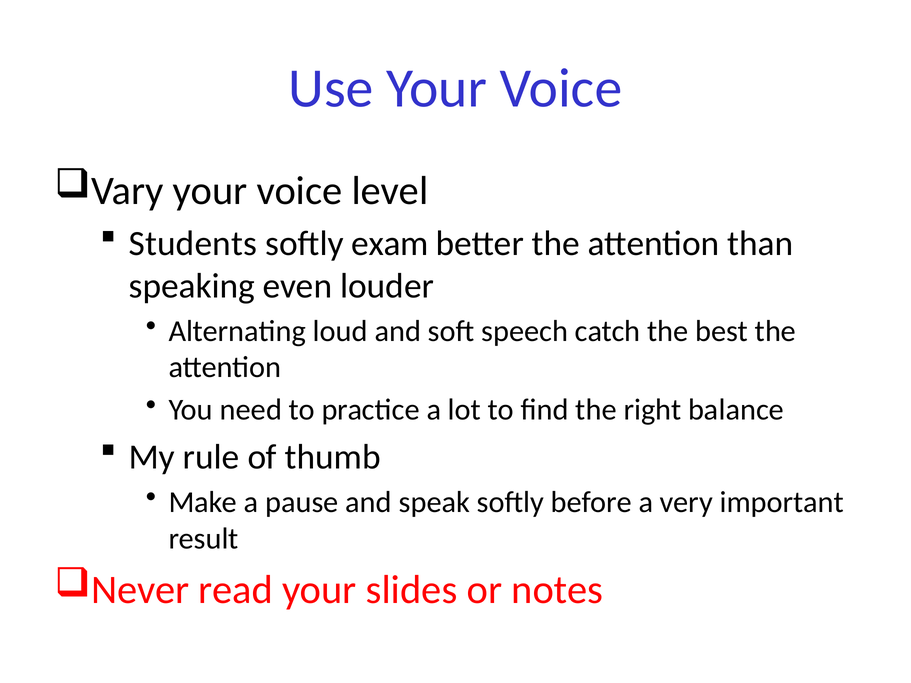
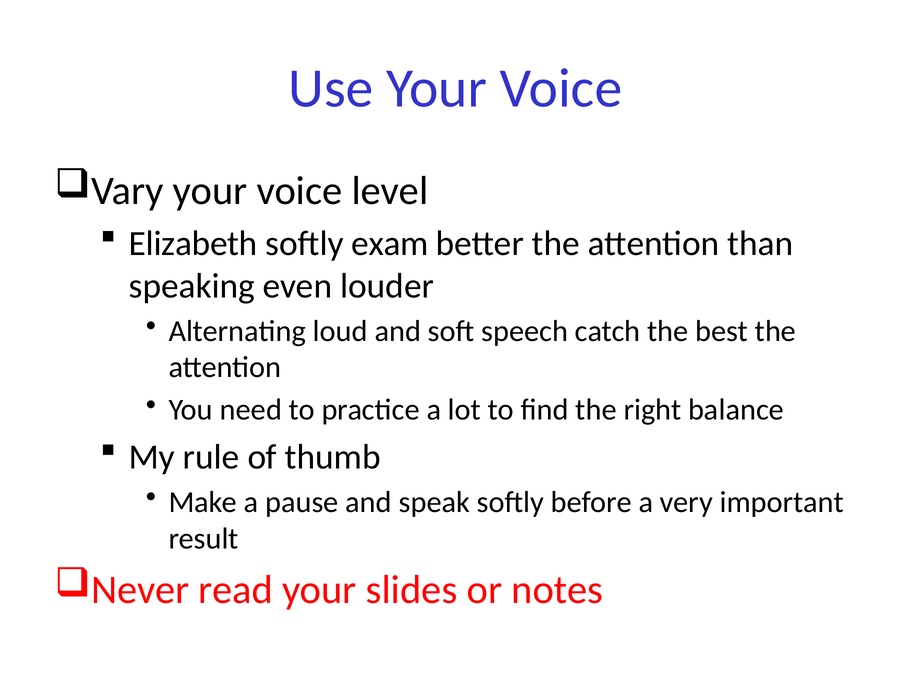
Students: Students -> Elizabeth (193, 243)
